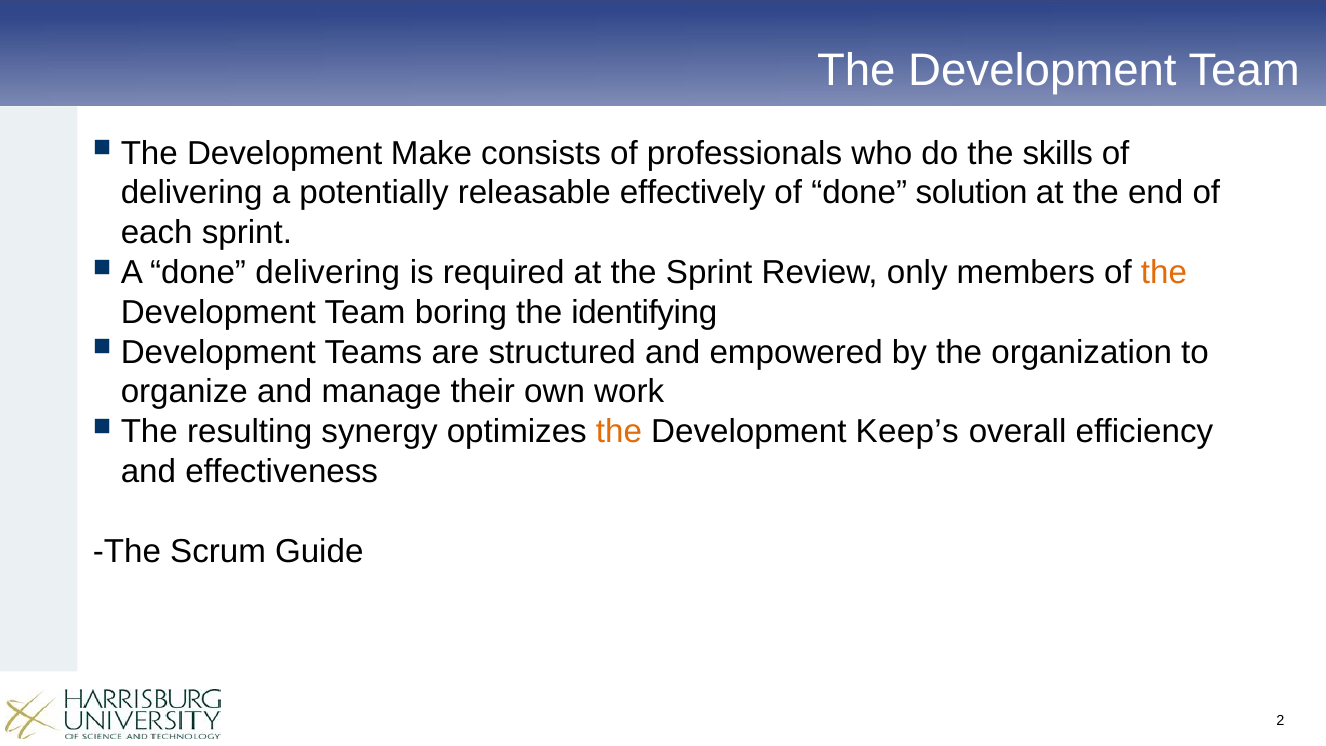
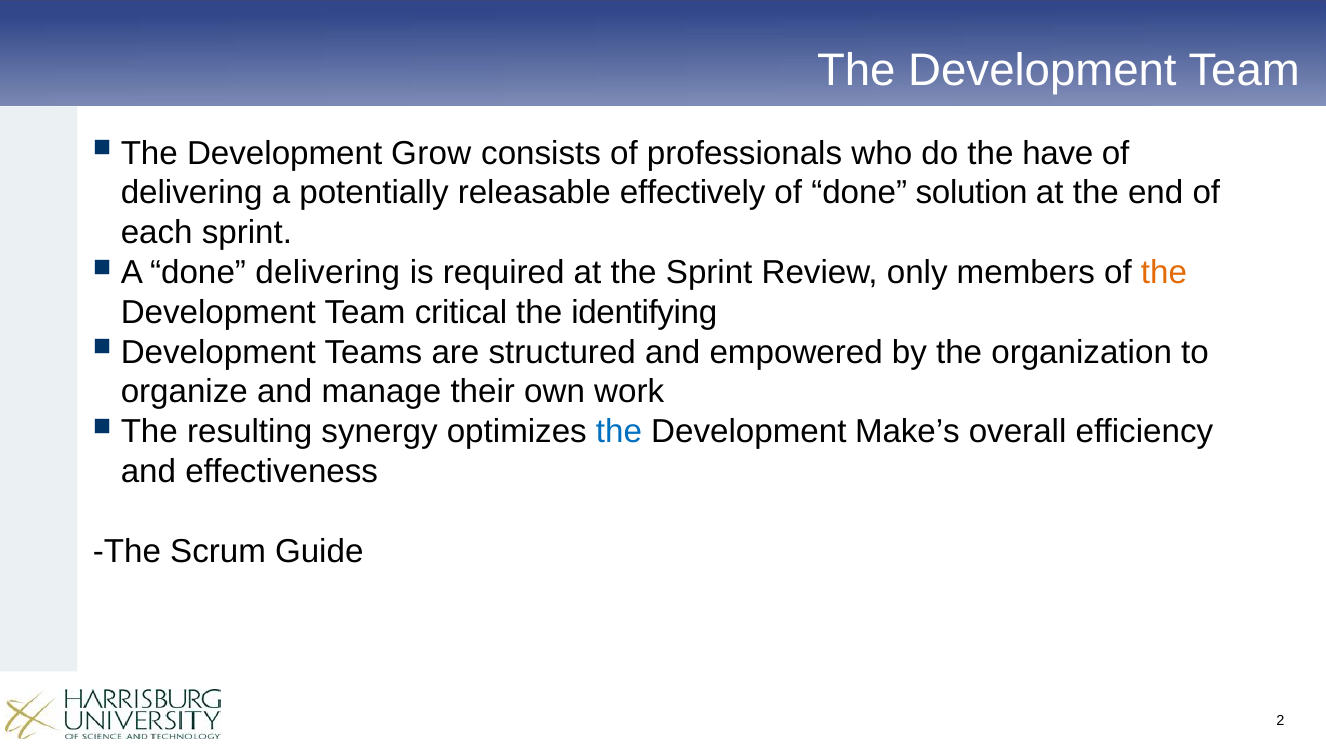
Make: Make -> Grow (431, 153)
skills: skills -> have (1058, 153)
boring: boring -> critical (461, 312)
the colour: orange -> blue (619, 432)
Keep’s: Keep’s -> Make’s (907, 432)
